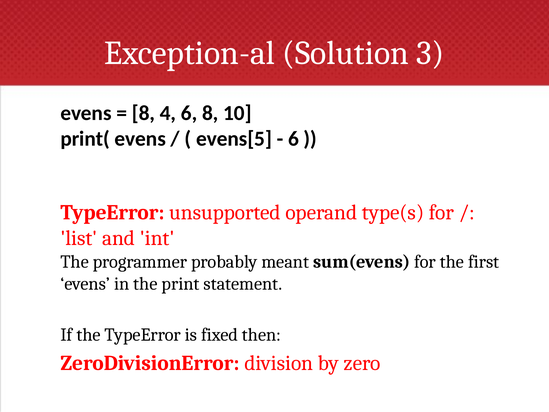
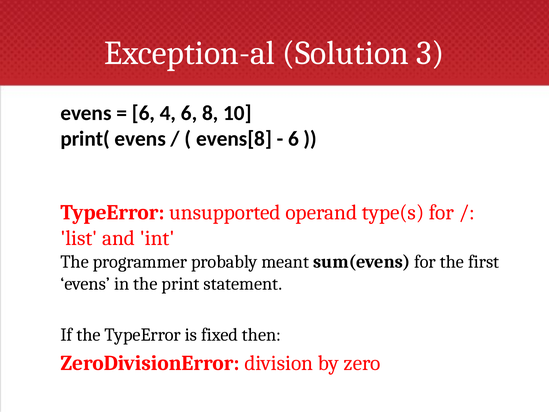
8: 8 -> 6 (143, 113)
evens[5: evens[5 -> evens[8 (234, 139)
